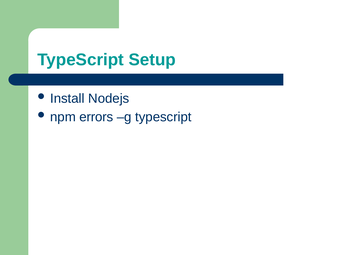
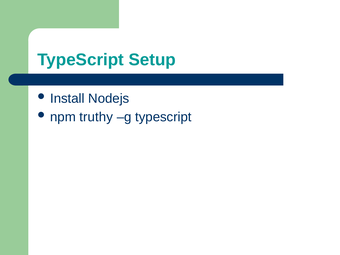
errors: errors -> truthy (96, 117)
